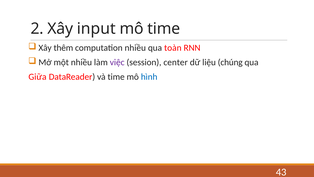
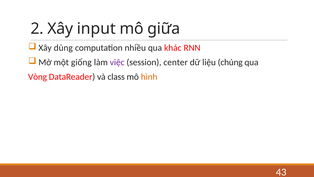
mô time: time -> giữa (164, 29)
thêm: thêm -> dùng (63, 48)
toàn: toàn -> khác (173, 48)
một nhiều: nhiều -> giống (81, 62)
Giữa: Giữa -> Vòng (38, 77)
và time: time -> class (116, 77)
hình colour: blue -> orange (149, 77)
